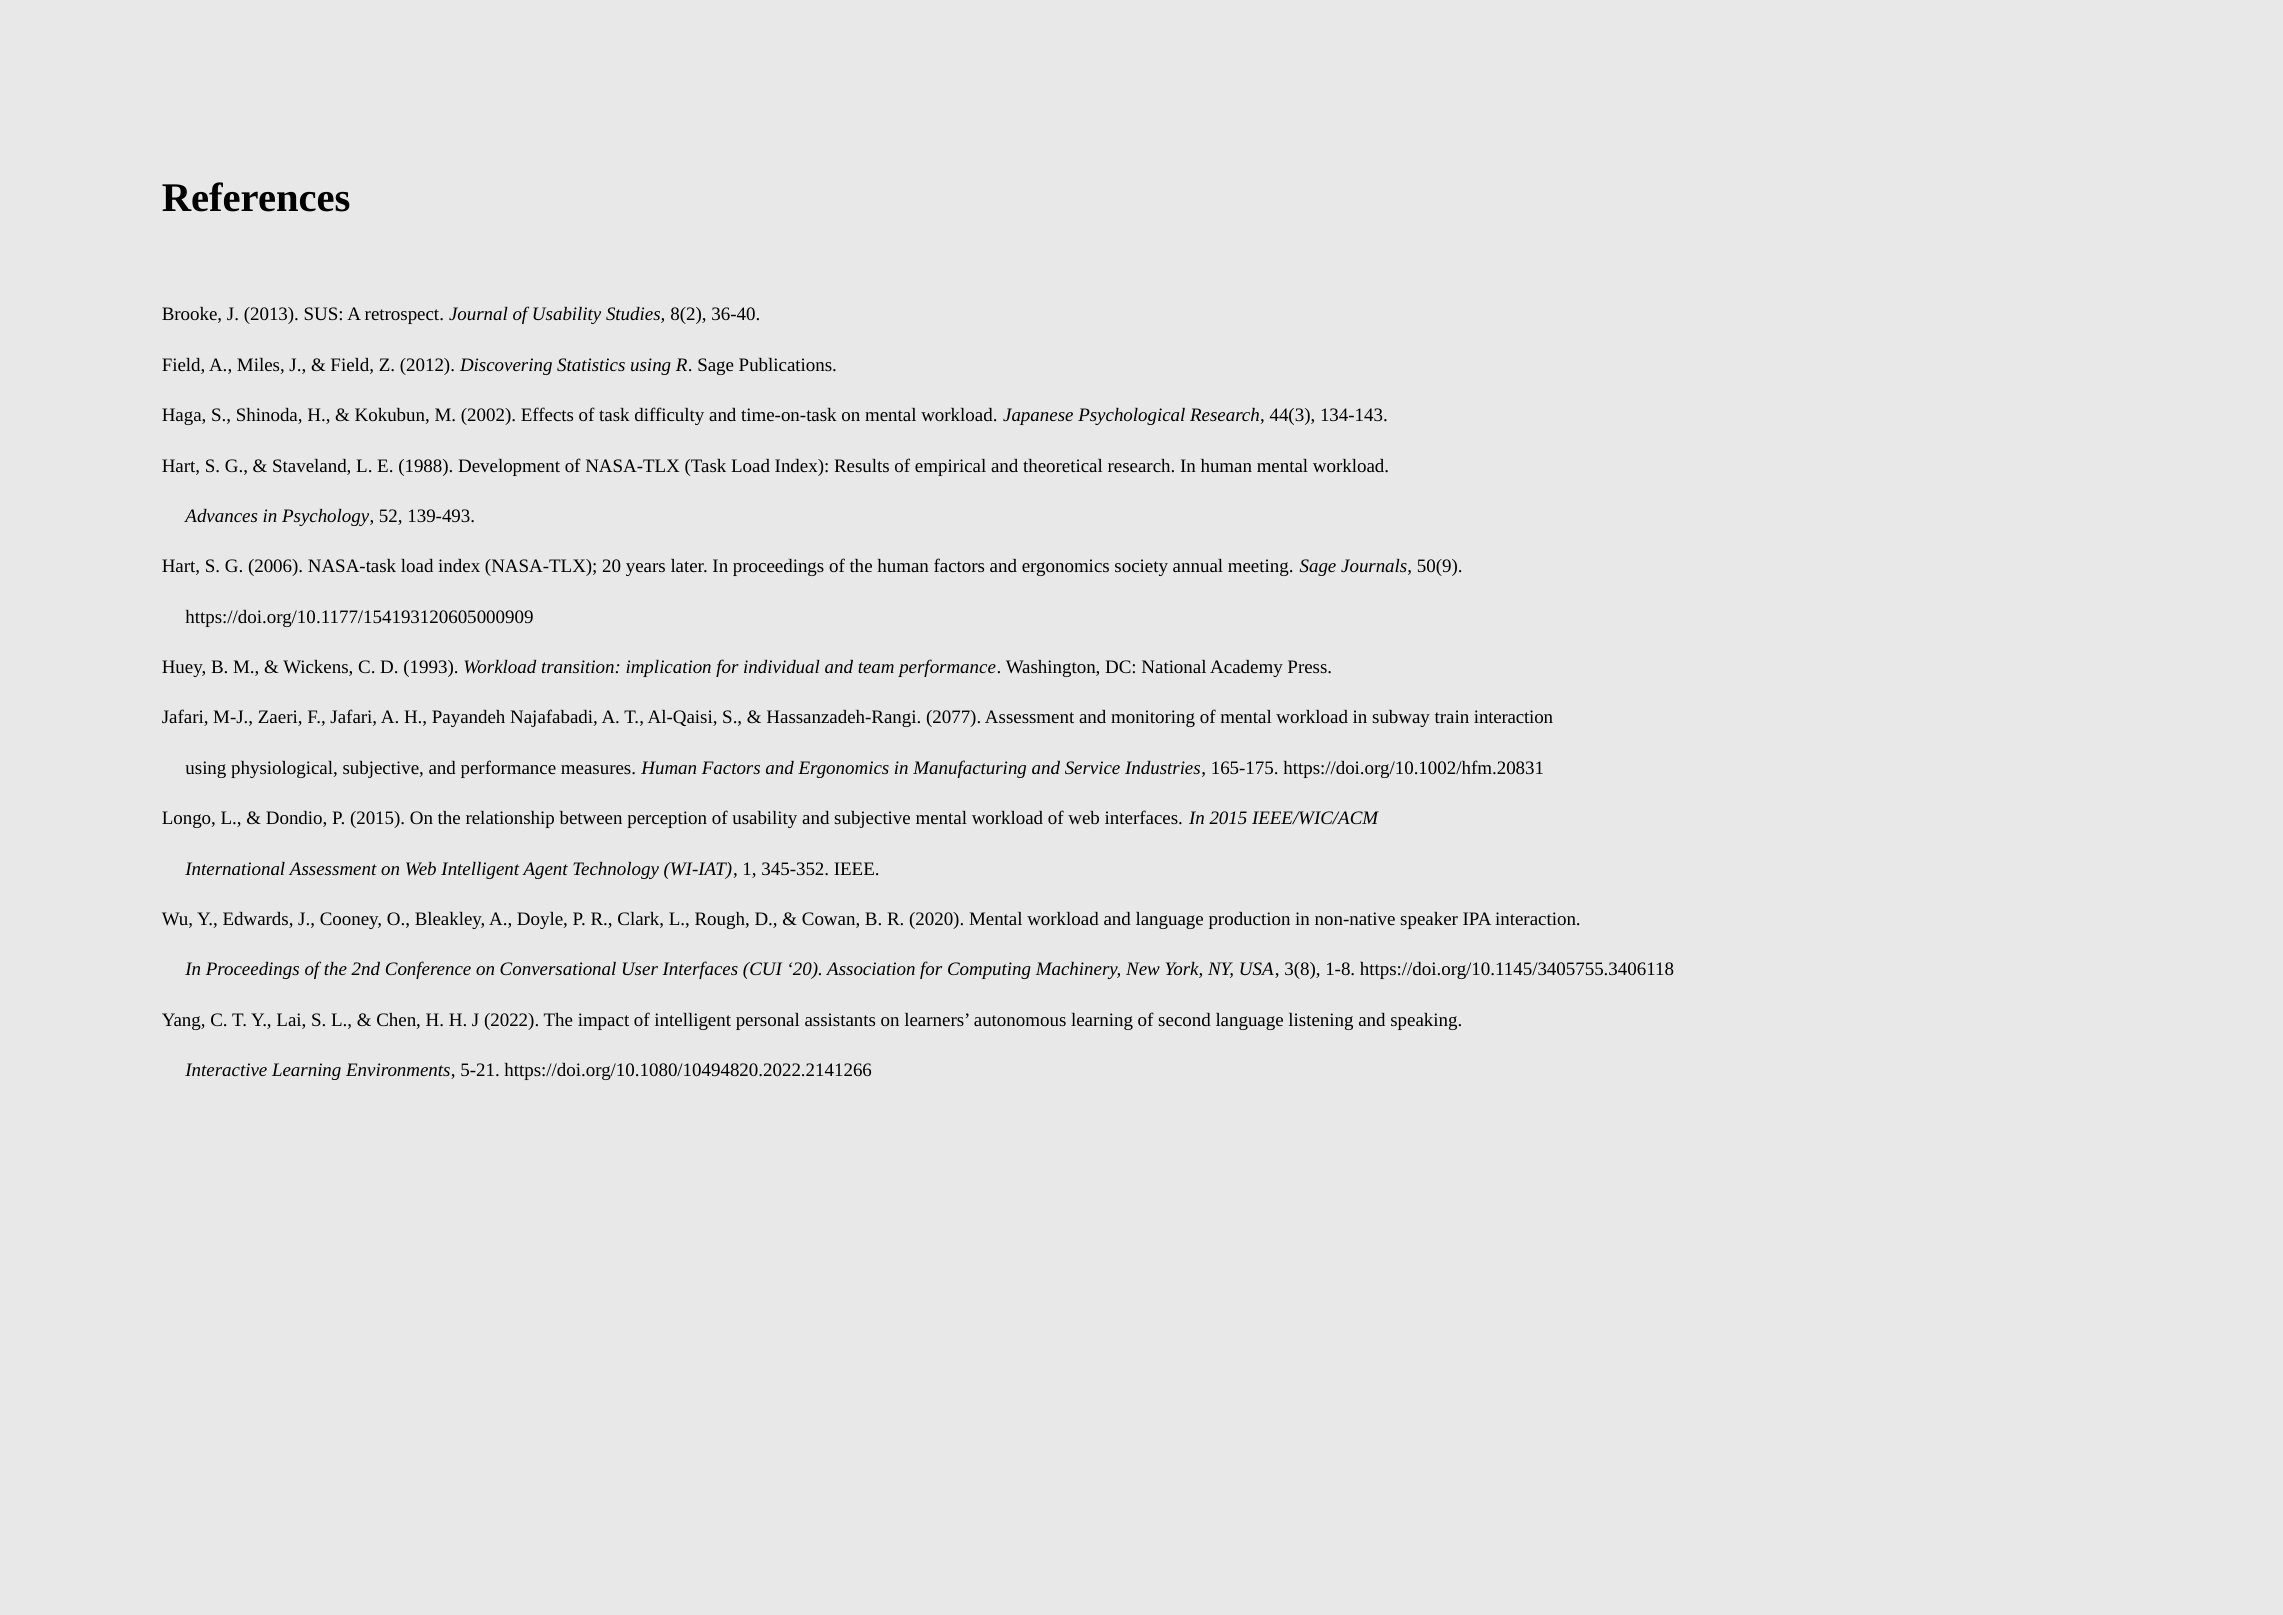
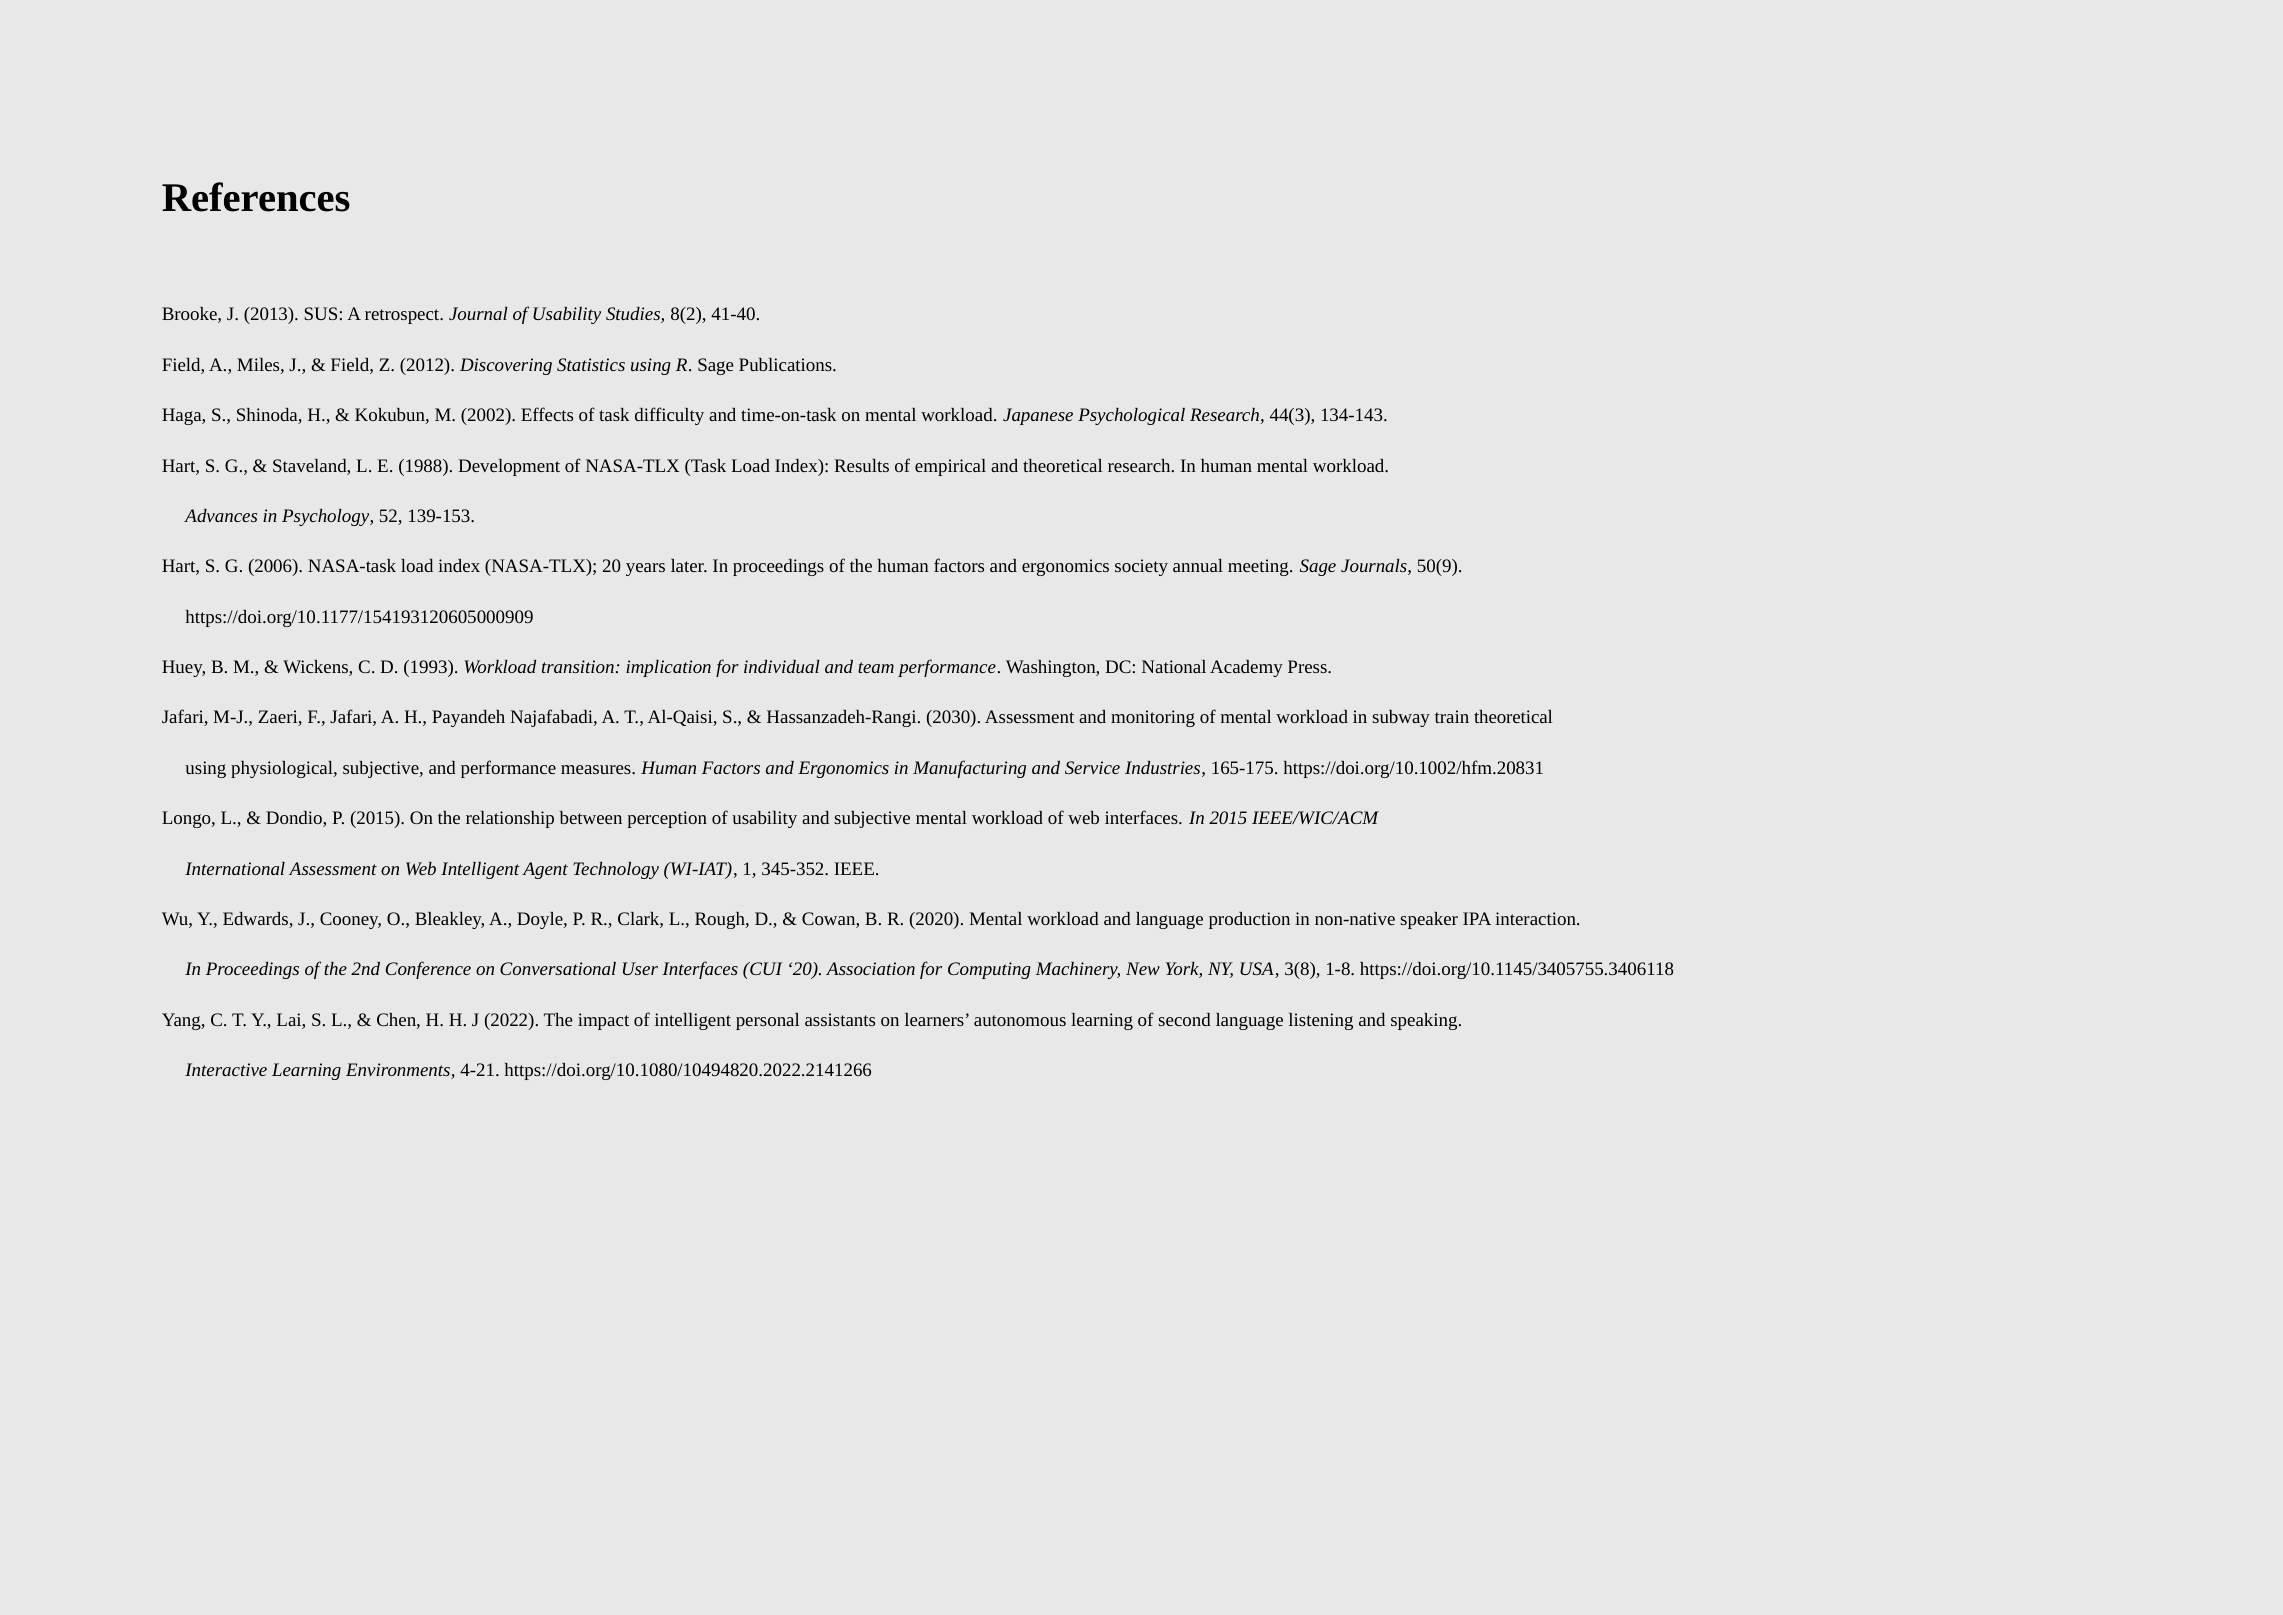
36-40: 36-40 -> 41-40 (736, 315)
139-493: 139-493 -> 139-153 (441, 516)
2077: 2077 -> 2030 (954, 718)
train interaction: interaction -> theoretical (1513, 718)
5-21: 5-21 -> 4-21 (480, 1070)
